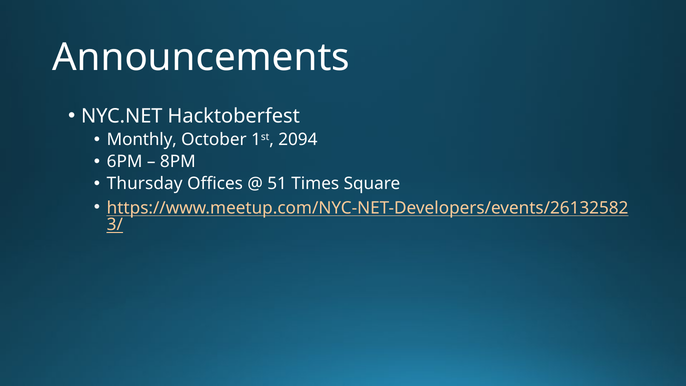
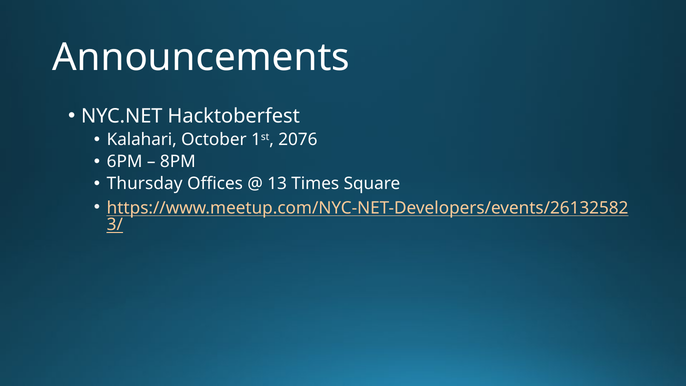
Monthly: Monthly -> Kalahari (142, 140)
2094: 2094 -> 2076 (298, 140)
51: 51 -> 13 (277, 184)
